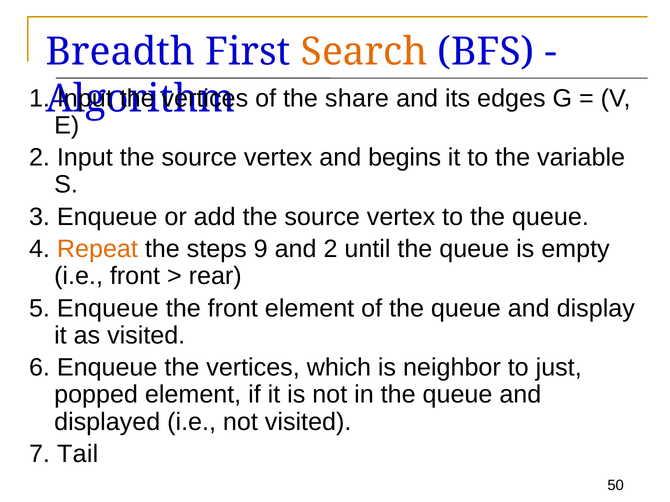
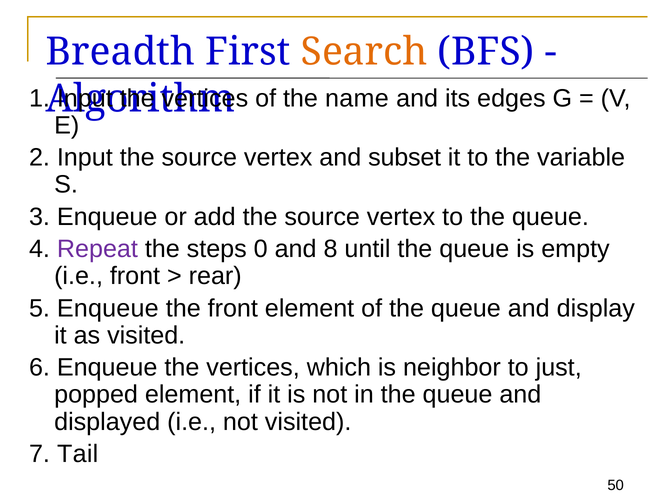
share: share -> name (357, 98)
begins: begins -> subset (405, 158)
Repeat colour: orange -> purple (97, 249)
9: 9 -> 0 (261, 249)
and 2: 2 -> 8 (331, 249)
